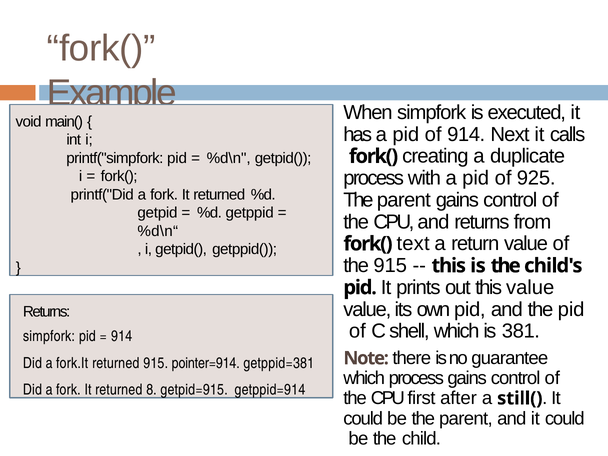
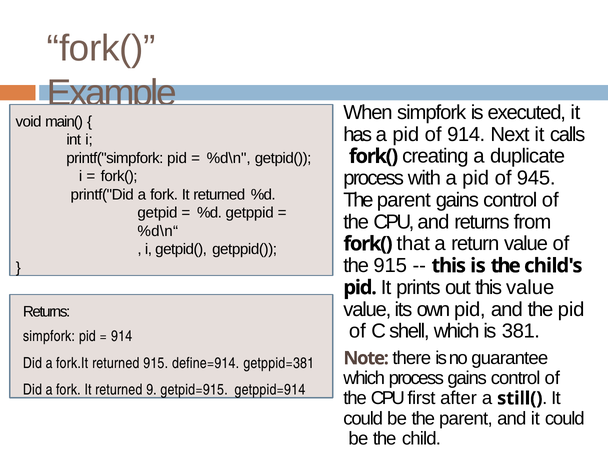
925: 925 -> 945 (536, 178)
text: text -> that (413, 244)
pointer=914: pointer=914 -> define=914 (206, 363)
8: 8 -> 9 (151, 390)
